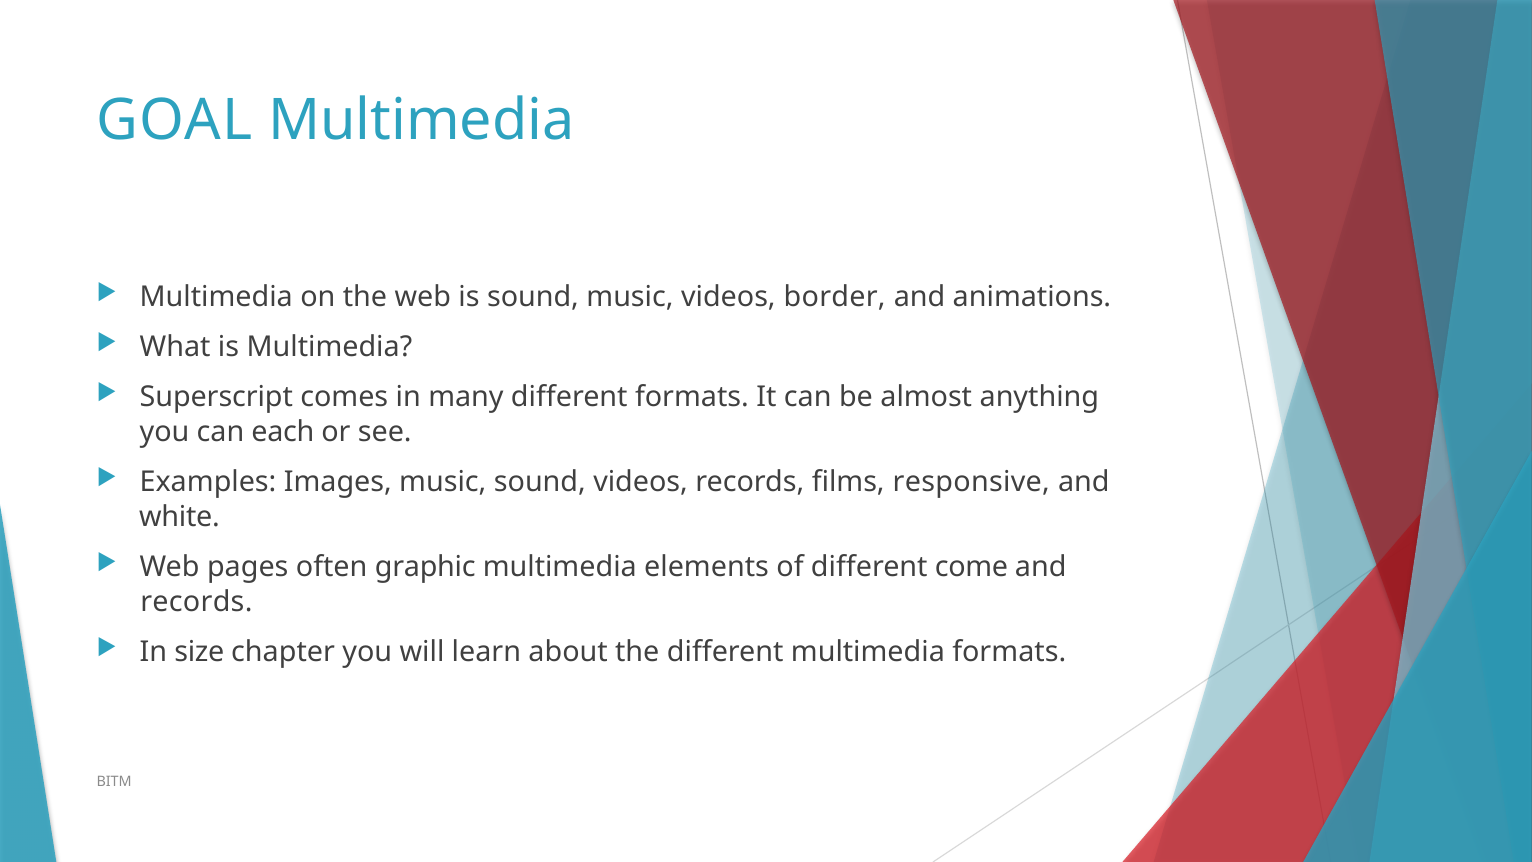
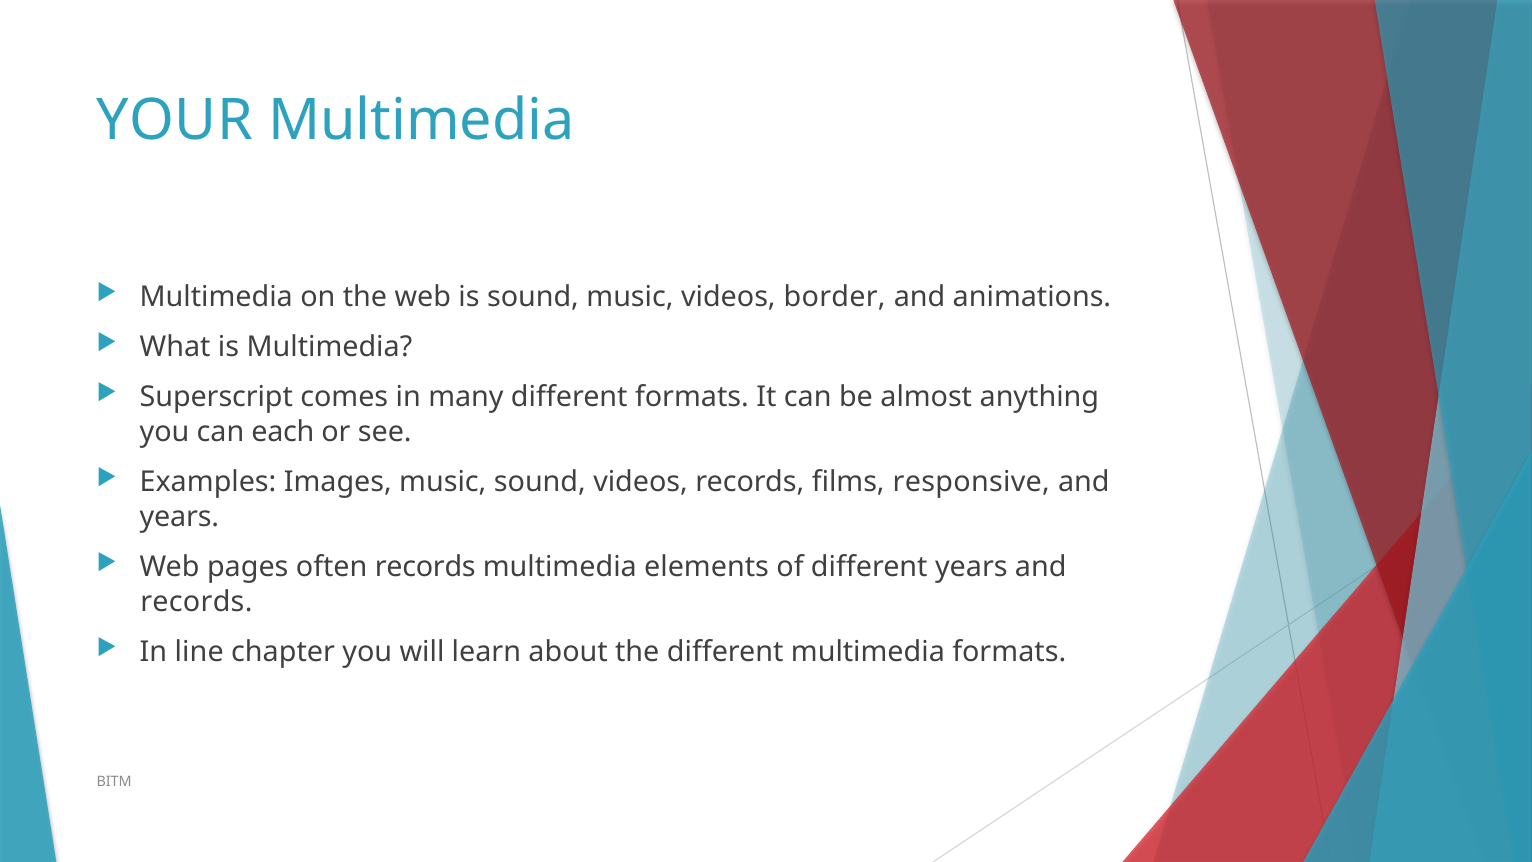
GOAL: GOAL -> YOUR (175, 121)
white: white -> years (179, 517)
often graphic: graphic -> records (425, 567)
different come: come -> years (971, 567)
size: size -> line (199, 652)
